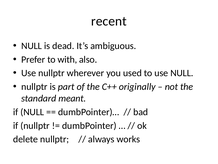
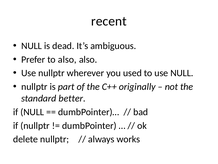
to with: with -> also (67, 59)
meant: meant -> better (72, 98)
